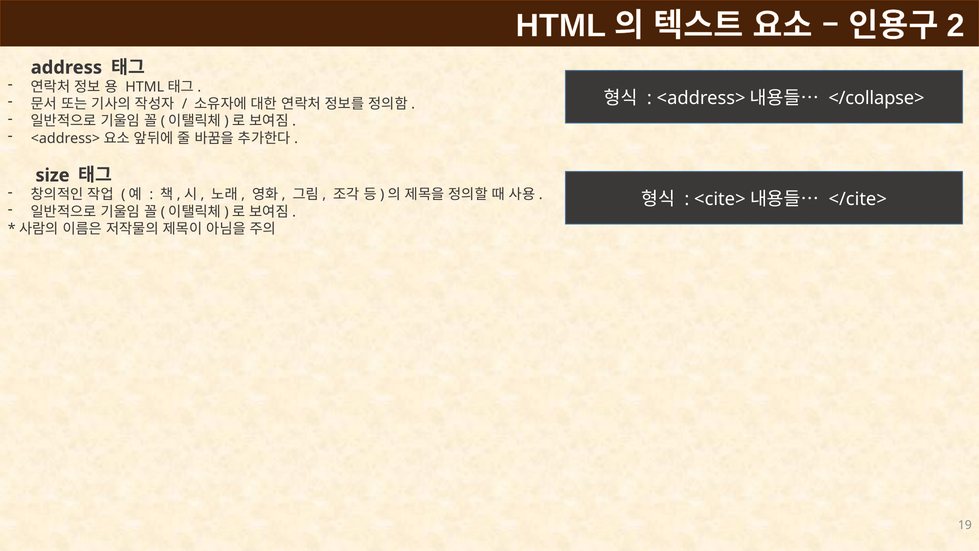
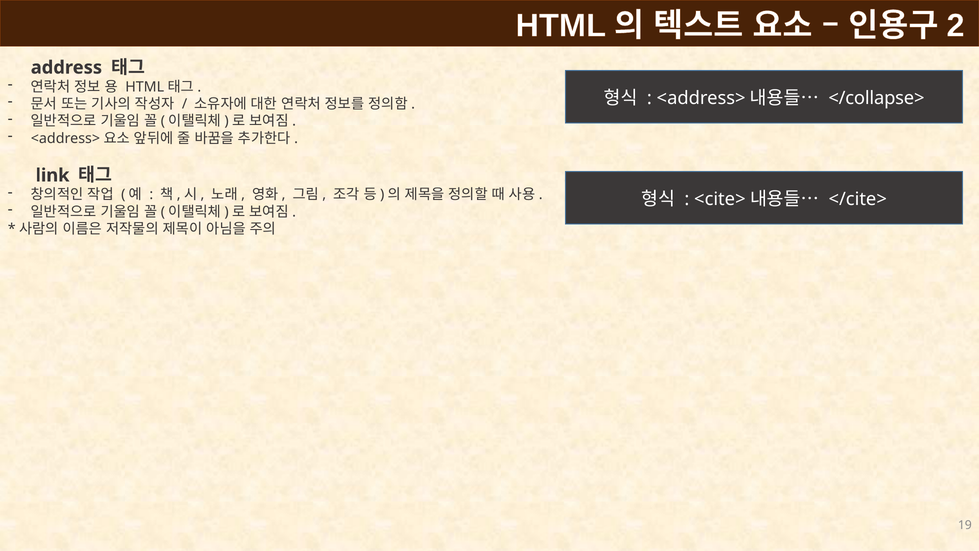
size: size -> link (52, 175)
